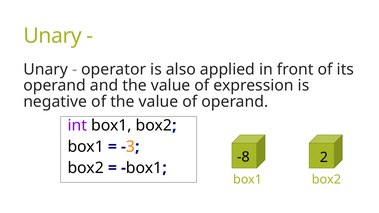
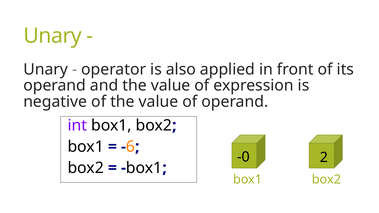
3: 3 -> 6 (131, 147)
-8: -8 -> -0 (243, 157)
